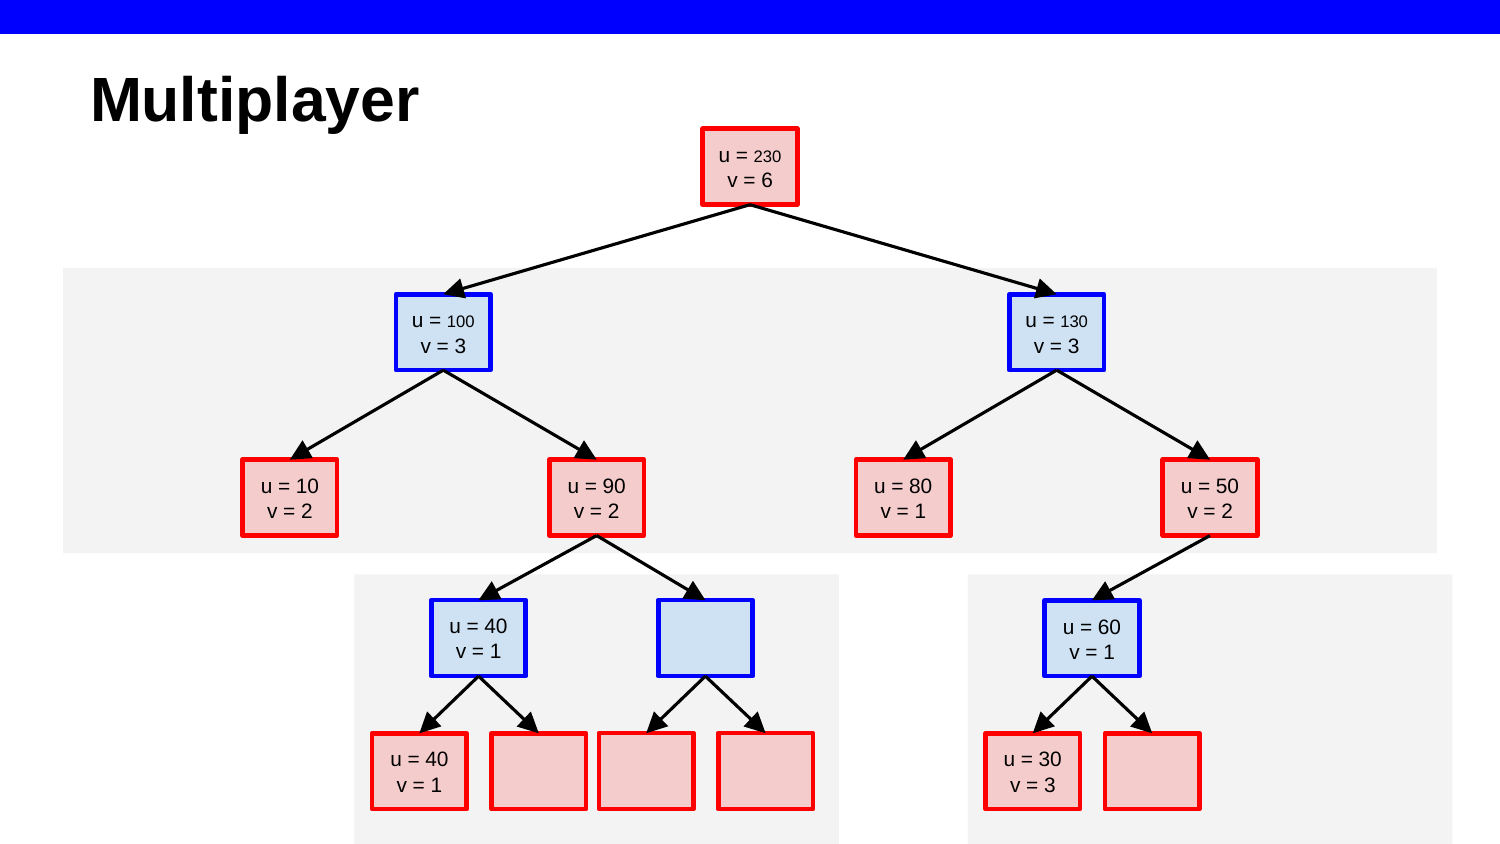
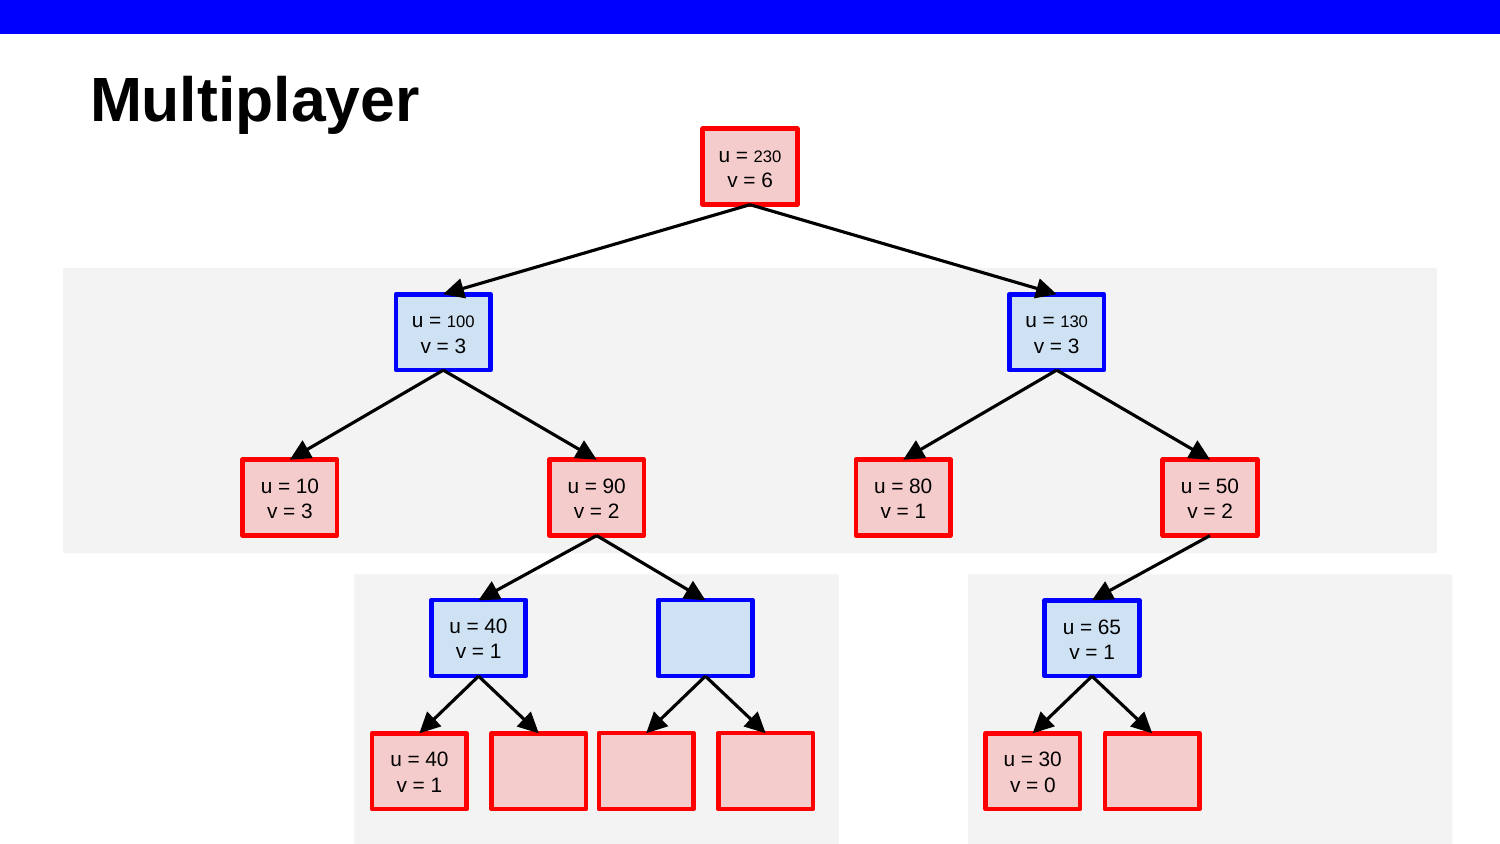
2: 2 -> 3 (307, 511)
60: 60 -> 65 (1109, 627)
3: 3 -> 0 (1050, 785)
